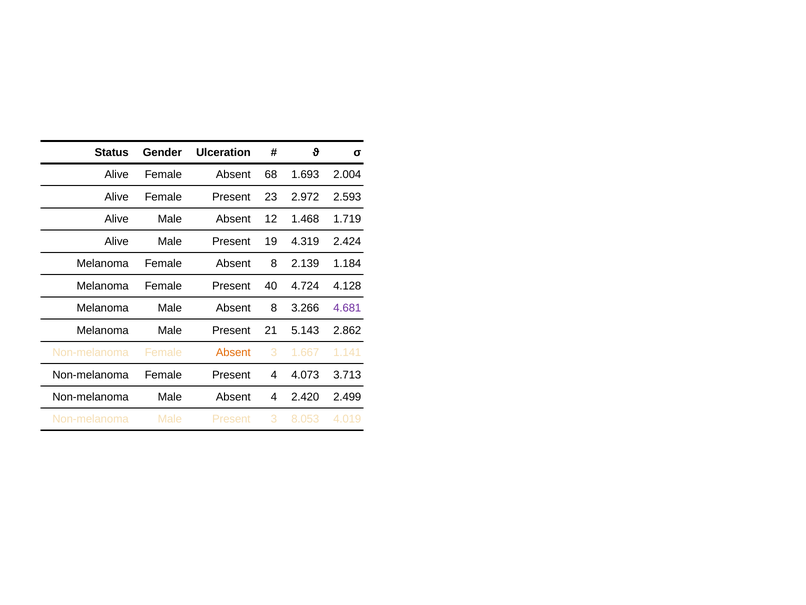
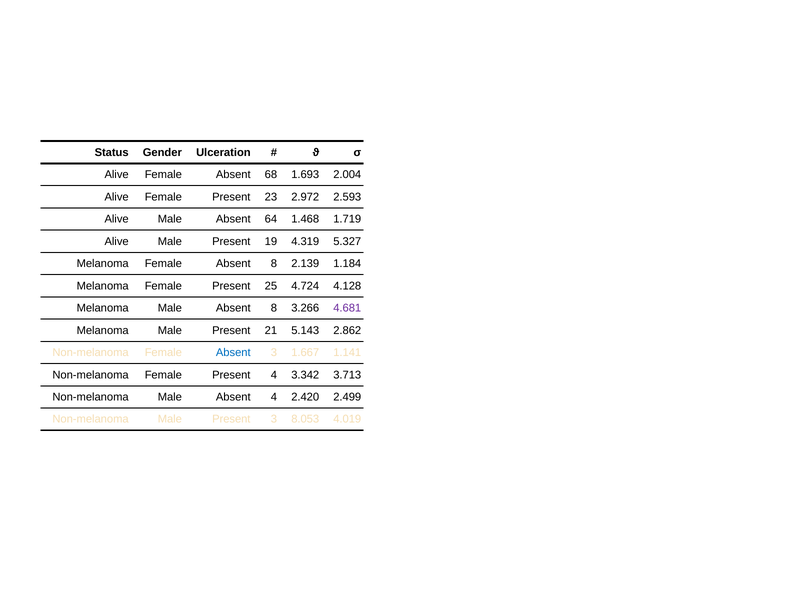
12: 12 -> 64 (271, 219)
2.424: 2.424 -> 5.327 (347, 241)
40: 40 -> 25 (271, 286)
Absent colour: orange -> blue (233, 352)
4.073: 4.073 -> 3.342 (305, 375)
